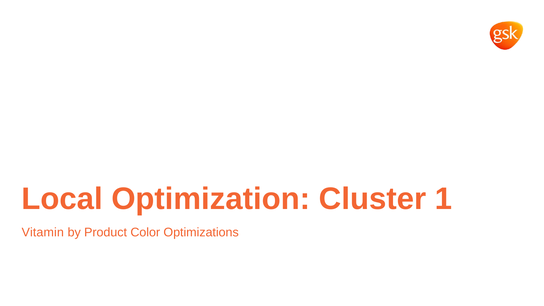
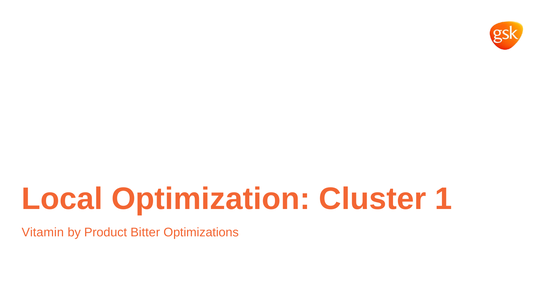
Color: Color -> Bitter (145, 232)
